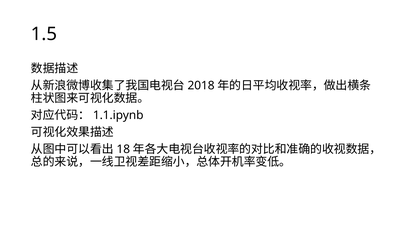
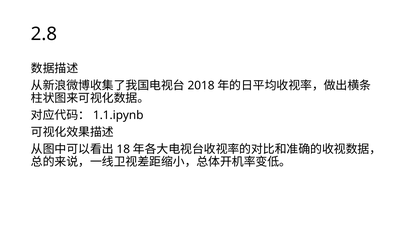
1.5: 1.5 -> 2.8 (44, 34)
